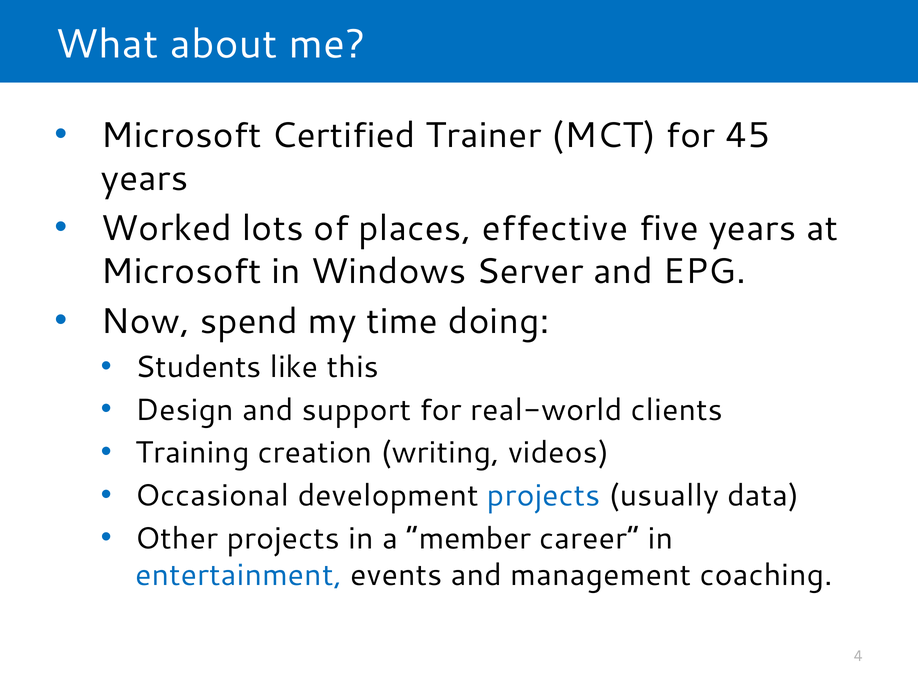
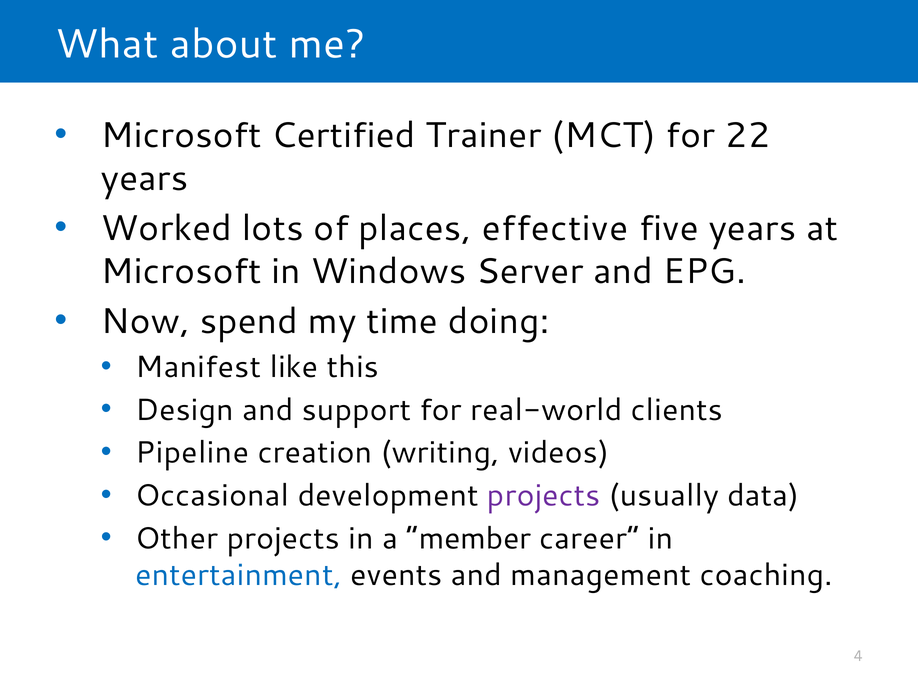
45: 45 -> 22 (748, 136)
Students: Students -> Manifest (198, 367)
Training: Training -> Pipeline (192, 453)
projects colour: blue -> purple (544, 495)
